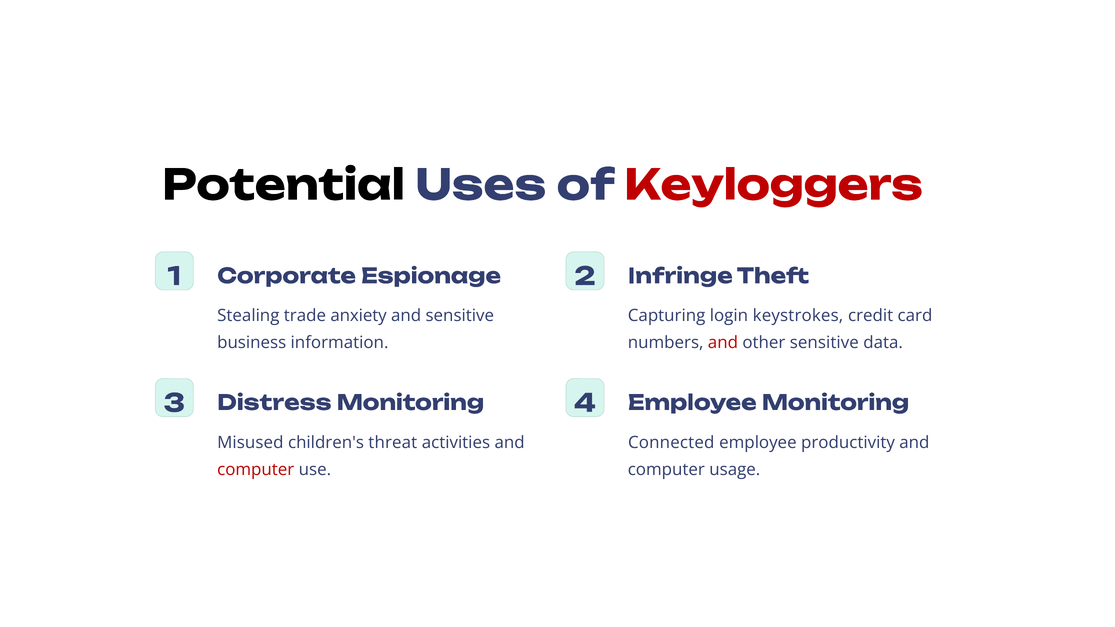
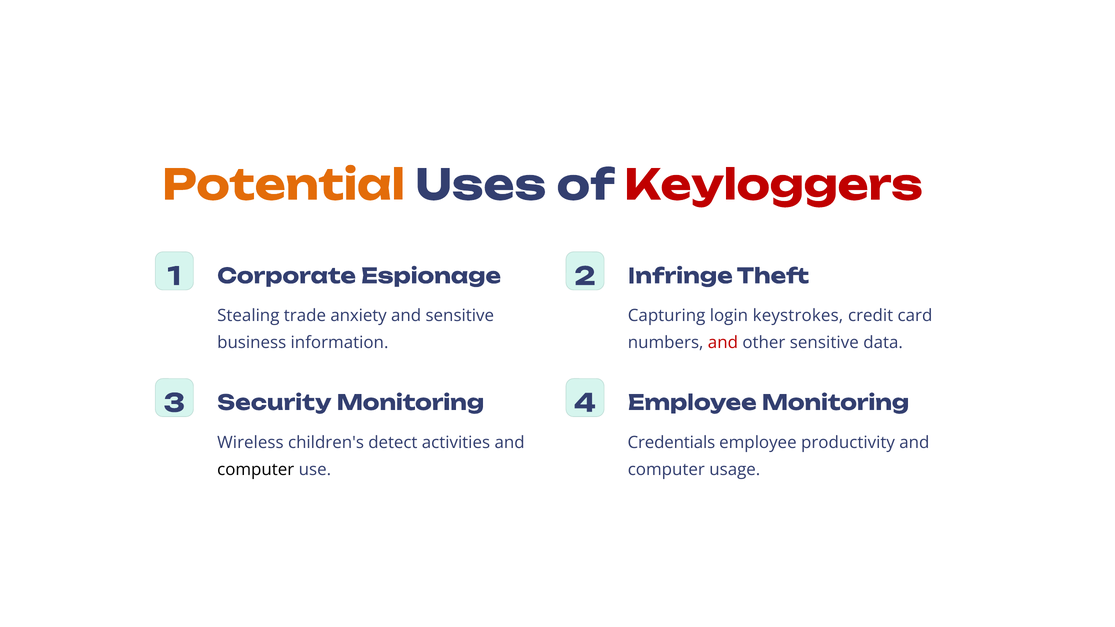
Potential colour: black -> orange (284, 186)
Distress: Distress -> Security (274, 403)
Misused: Misused -> Wireless (250, 443)
threat: threat -> detect (393, 443)
Connected: Connected -> Credentials (671, 443)
computer colour: red -> black (256, 470)
